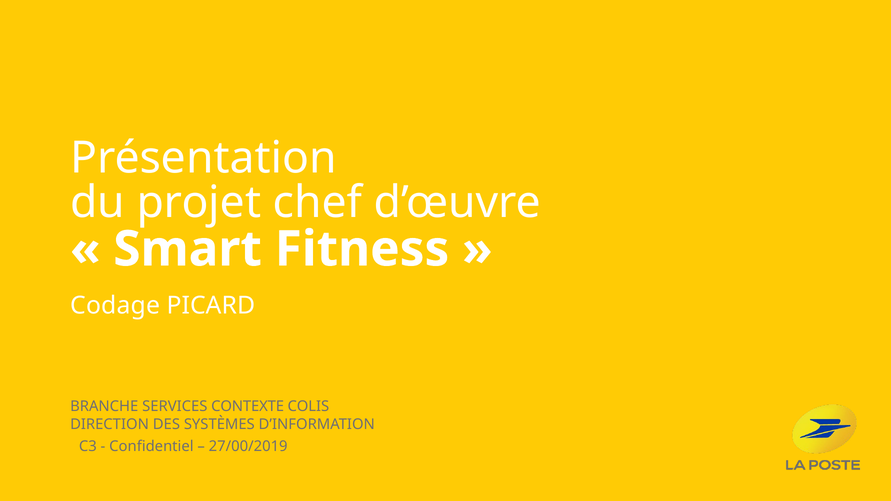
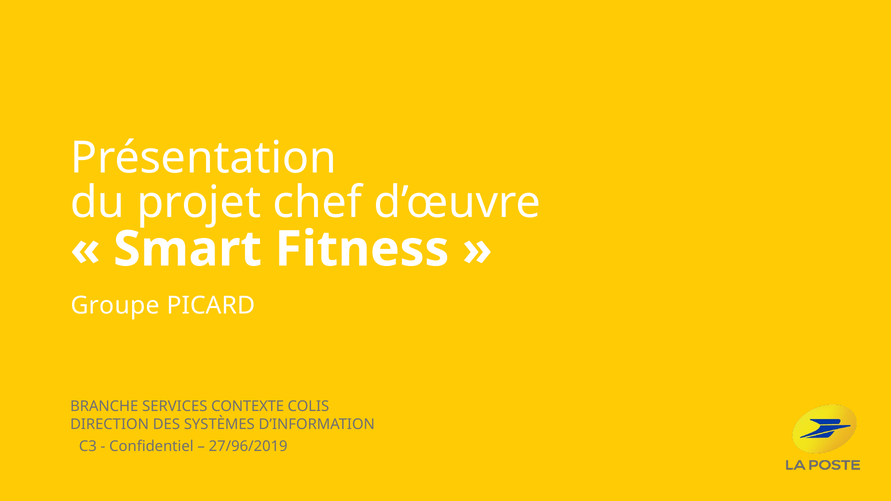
Codage: Codage -> Groupe (115, 306)
27/00/2019: 27/00/2019 -> 27/96/2019 (248, 447)
